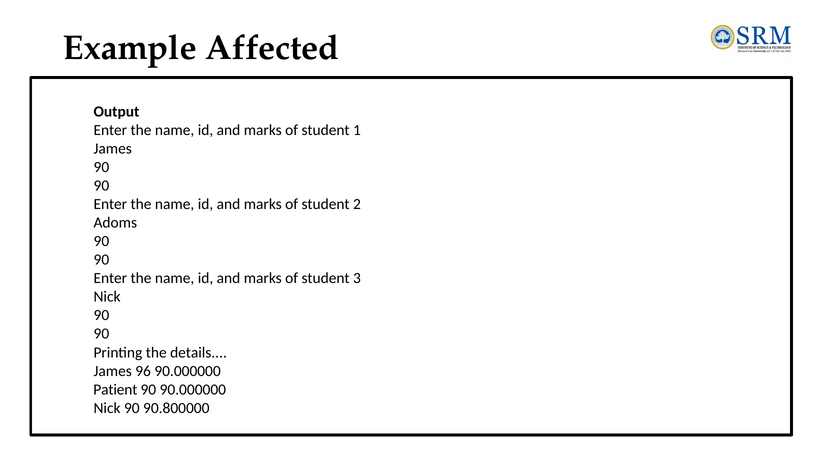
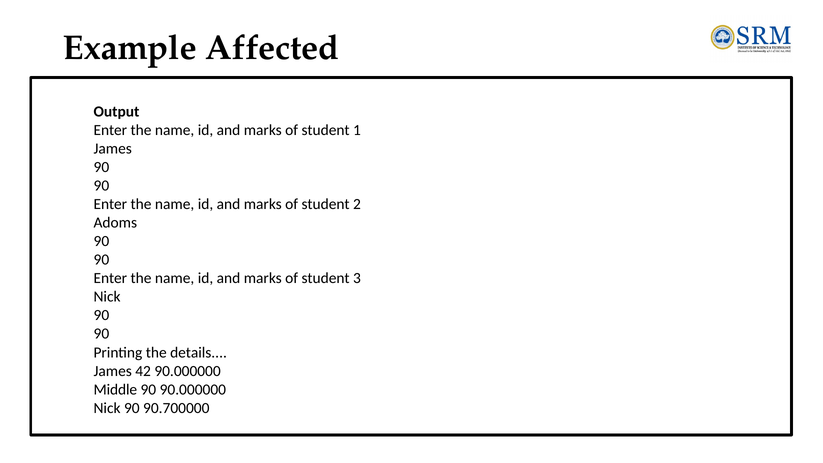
96: 96 -> 42 (143, 371)
Patient: Patient -> Middle (115, 389)
90.800000: 90.800000 -> 90.700000 (176, 408)
